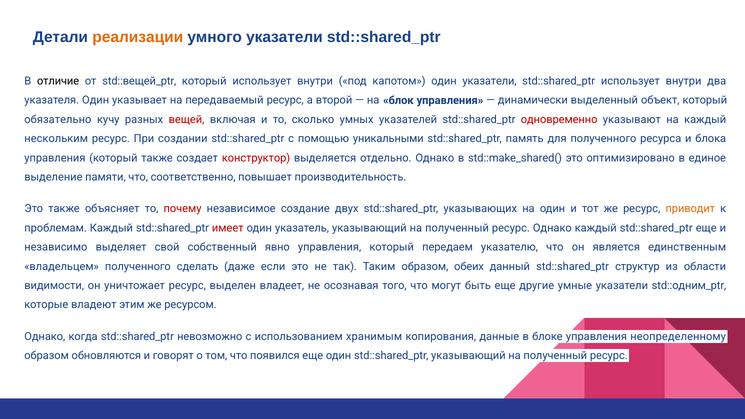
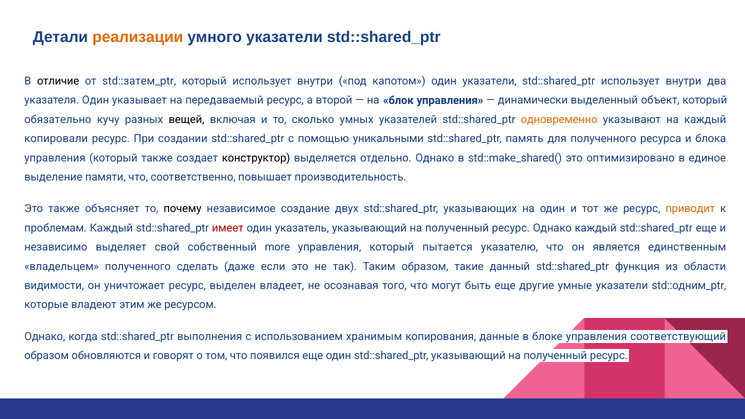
std::вещей_ptr: std::вещей_ptr -> std::затем_ptr (139, 81)
вещей colour: red -> black (186, 120)
одновременно colour: red -> orange (559, 120)
нескольким: нескольким -> копировали (56, 139)
конструктор colour: red -> black (256, 158)
почему colour: red -> black (183, 209)
явно: явно -> more (277, 247)
передаем: передаем -> пытается (447, 247)
обеих: обеих -> такие (469, 266)
структур: структур -> функция (637, 266)
невозможно: невозможно -> выполнения (210, 336)
неопределенному: неопределенному -> соответствующий (678, 336)
